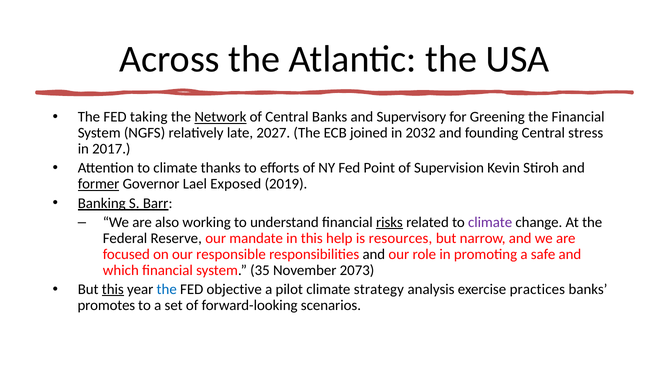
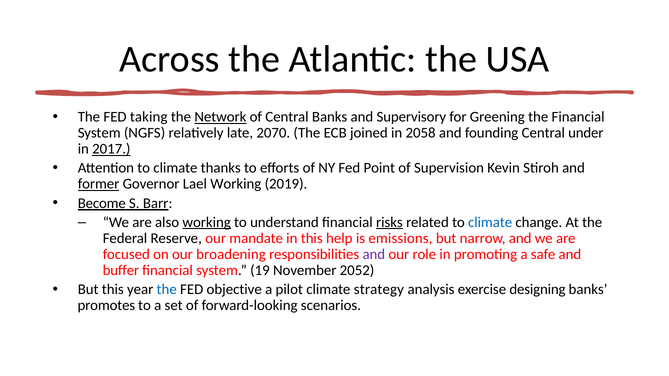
2027: 2027 -> 2070 (273, 133)
2032: 2032 -> 2058 (421, 133)
stress: stress -> under (586, 133)
2017 underline: none -> present (111, 149)
Lael Exposed: Exposed -> Working (236, 184)
Banking: Banking -> Become (102, 203)
working underline: none -> present (207, 223)
climate colour: purple -> blue (490, 223)
resources: resources -> emissions (400, 239)
responsible: responsible -> broadening (231, 255)
and colour: black -> purple (374, 255)
which: which -> buffer (121, 271)
35: 35 -> 19 (260, 271)
2073: 2073 -> 2052 (357, 271)
this underline: present -> none (113, 290)
practices: practices -> designing (537, 290)
